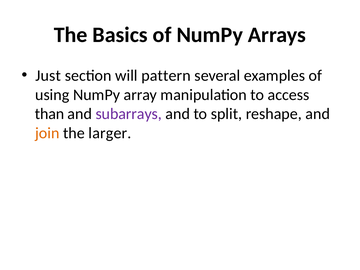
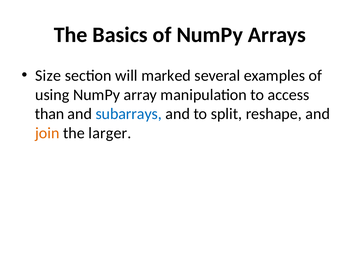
Just: Just -> Size (48, 76)
pattern: pattern -> marked (166, 76)
subarrays colour: purple -> blue (129, 114)
